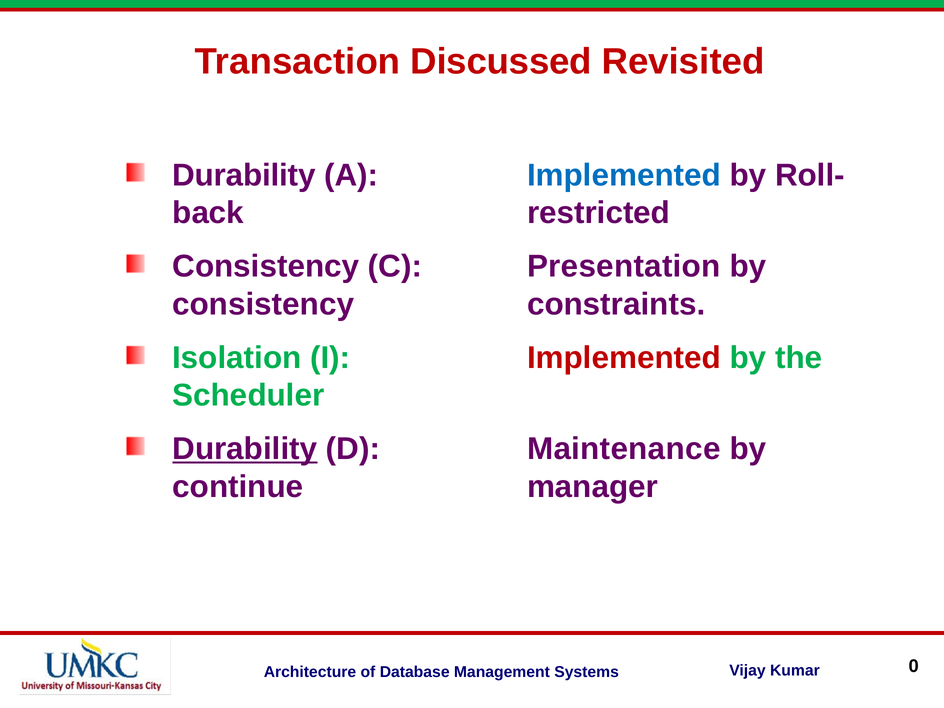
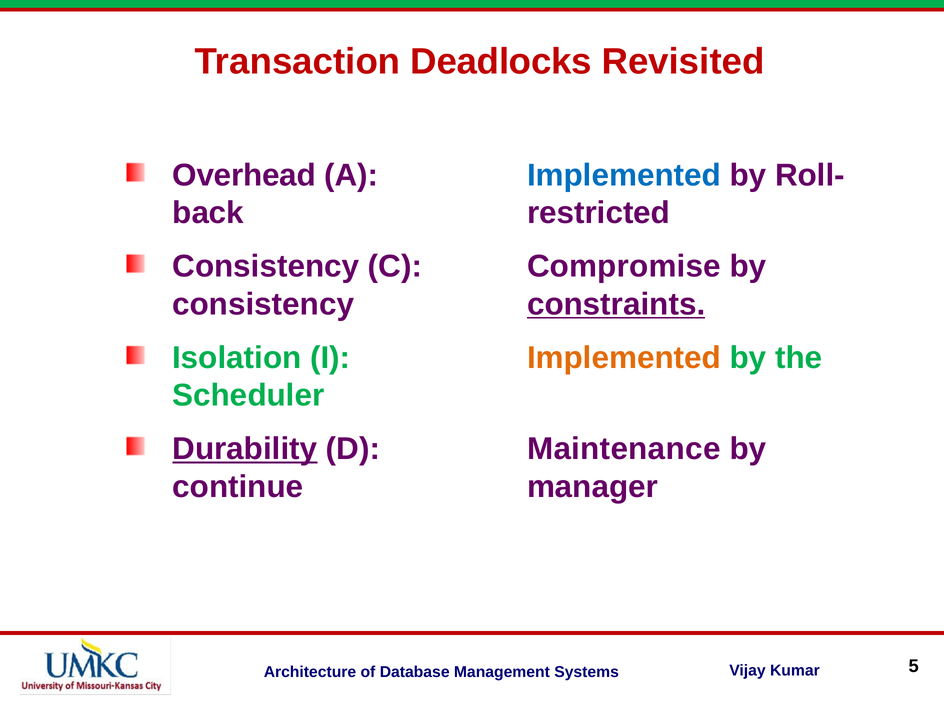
Discussed: Discussed -> Deadlocks (501, 61)
Durability: Durability -> Overhead (244, 175)
Presentation: Presentation -> Compromise (624, 266)
constraints underline: none -> present (616, 304)
Implemented colour: red -> orange (624, 358)
0: 0 -> 5 (914, 666)
